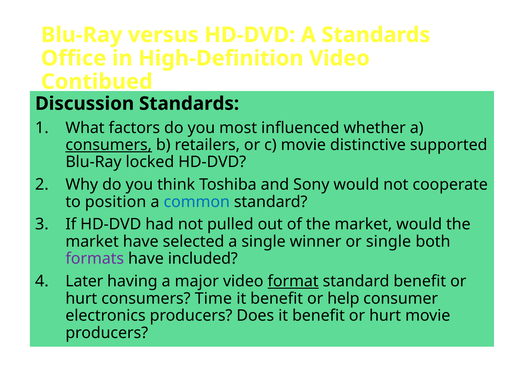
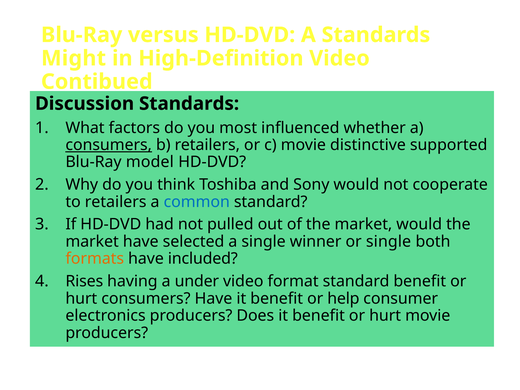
Office: Office -> Might (74, 58)
locked: locked -> model (150, 162)
to position: position -> retailers (116, 202)
formats colour: purple -> orange (95, 259)
Later: Later -> Rises (84, 281)
major: major -> under (197, 281)
format underline: present -> none (293, 281)
consumers Time: Time -> Have (213, 298)
